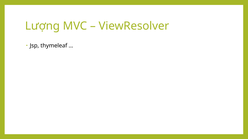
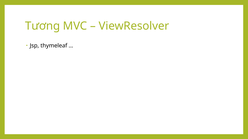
Lượng: Lượng -> Tương (43, 26)
